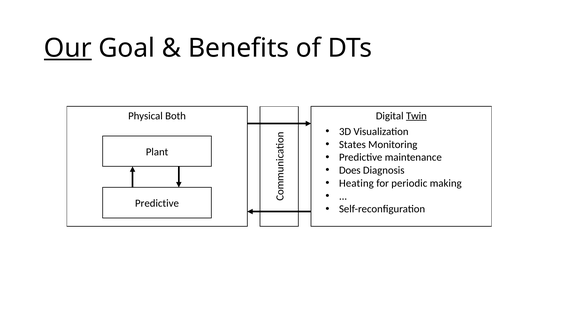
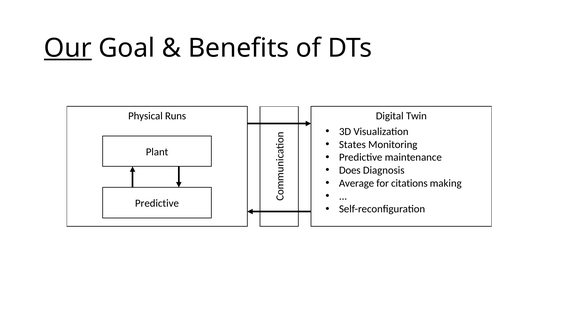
Both: Both -> Runs (176, 116)
Twin underline: present -> none (416, 116)
Heating: Heating -> Average (357, 183)
periodic: periodic -> citations (409, 183)
